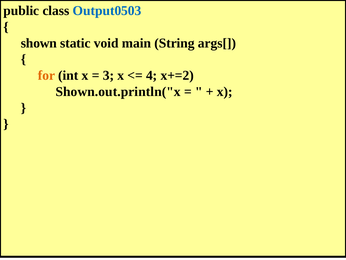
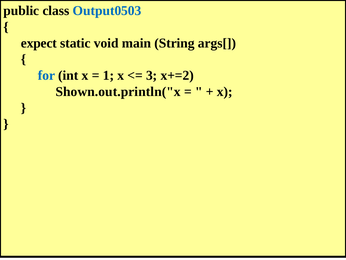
shown: shown -> expect (39, 43)
for colour: orange -> blue (47, 75)
3: 3 -> 1 (108, 75)
4: 4 -> 3 (152, 75)
